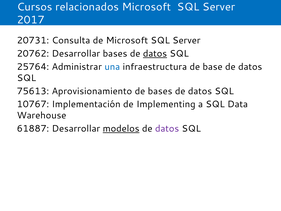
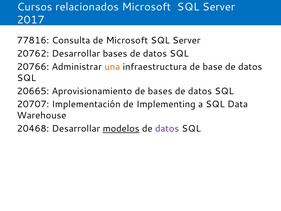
20731: 20731 -> 77816 (33, 40)
datos underline: present -> none (155, 54)
25764: 25764 -> 20766 (33, 67)
una colour: blue -> orange (112, 67)
75613: 75613 -> 20665 (33, 91)
10767: 10767 -> 20707 (33, 104)
61887: 61887 -> 20468 (33, 128)
